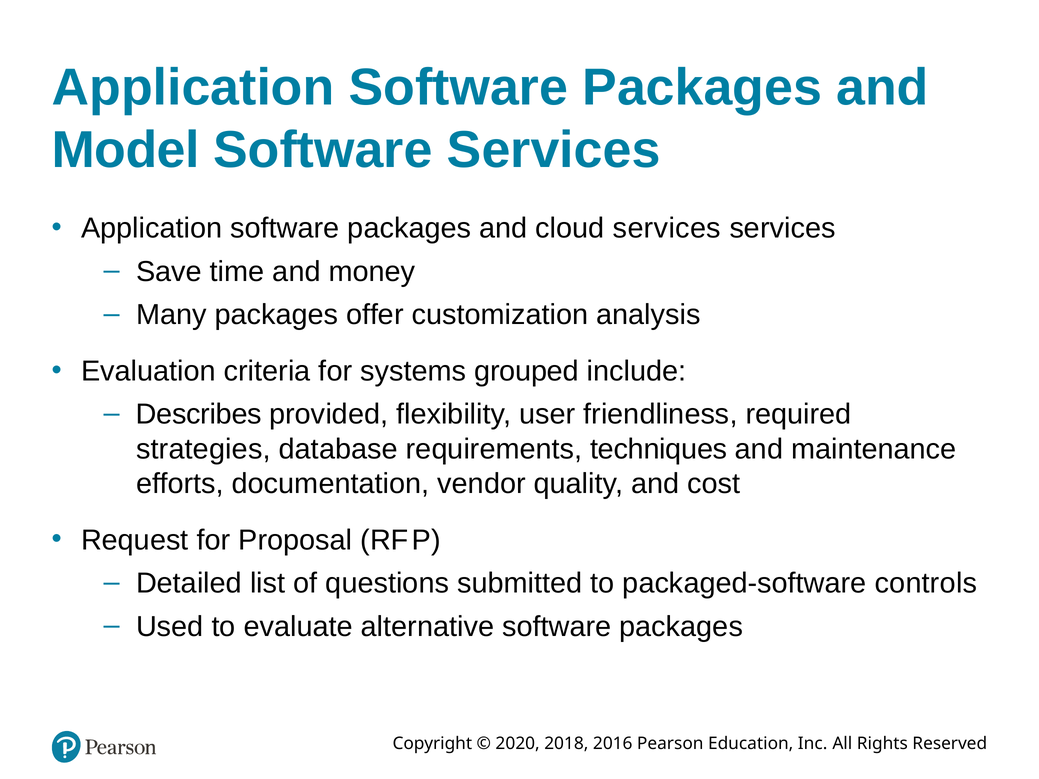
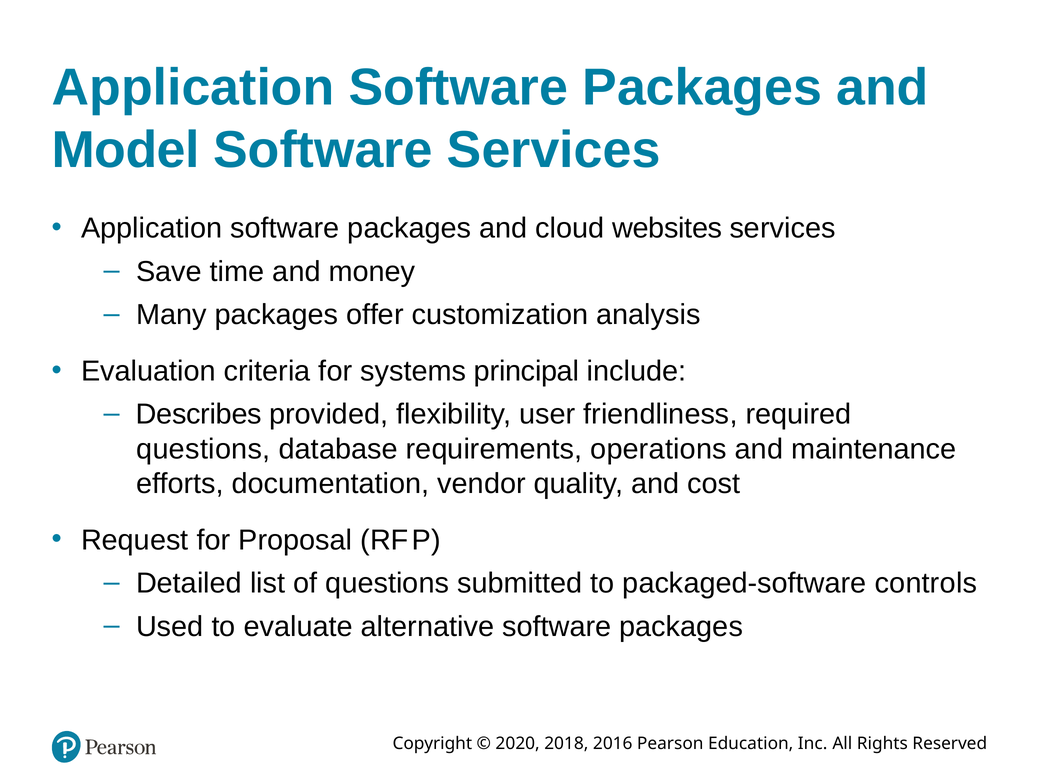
cloud services: services -> websites (667, 228)
grouped: grouped -> principal (527, 371)
strategies: strategies -> questions (203, 449)
techniques: techniques -> operations (658, 449)
